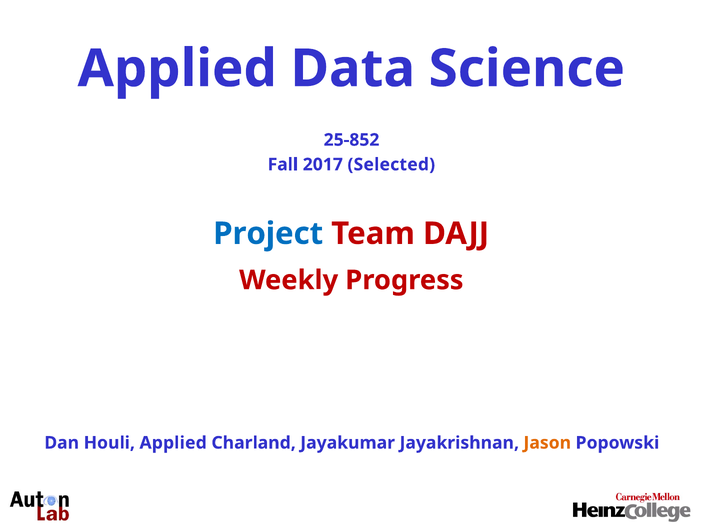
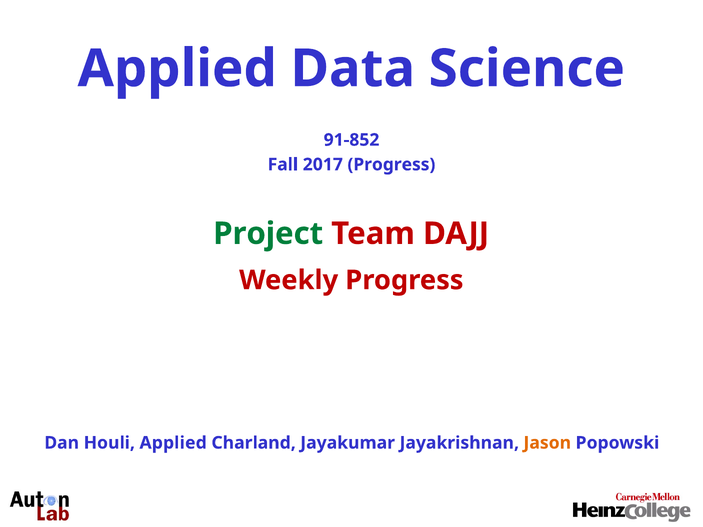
25-852: 25-852 -> 91-852 (352, 140)
2017 Selected: Selected -> Progress (391, 165)
Project colour: blue -> green (268, 234)
